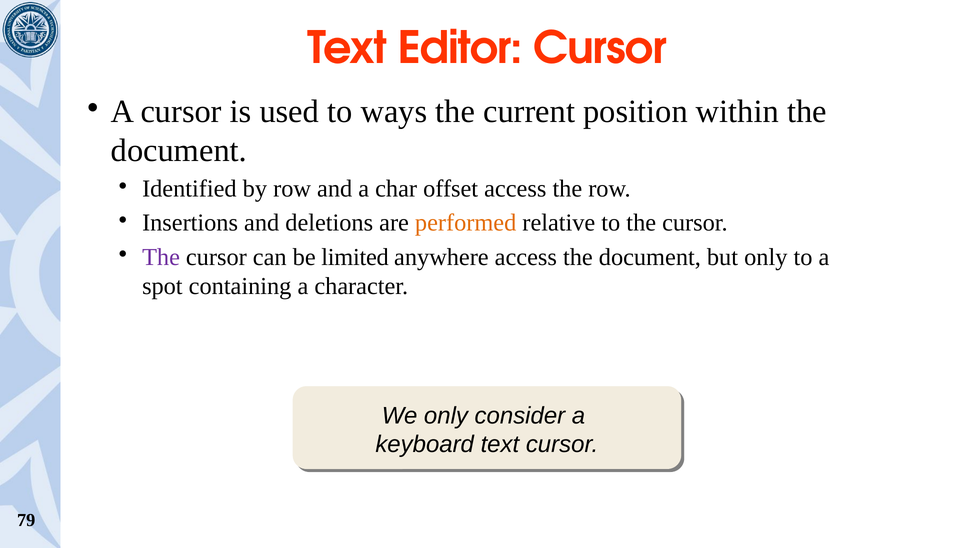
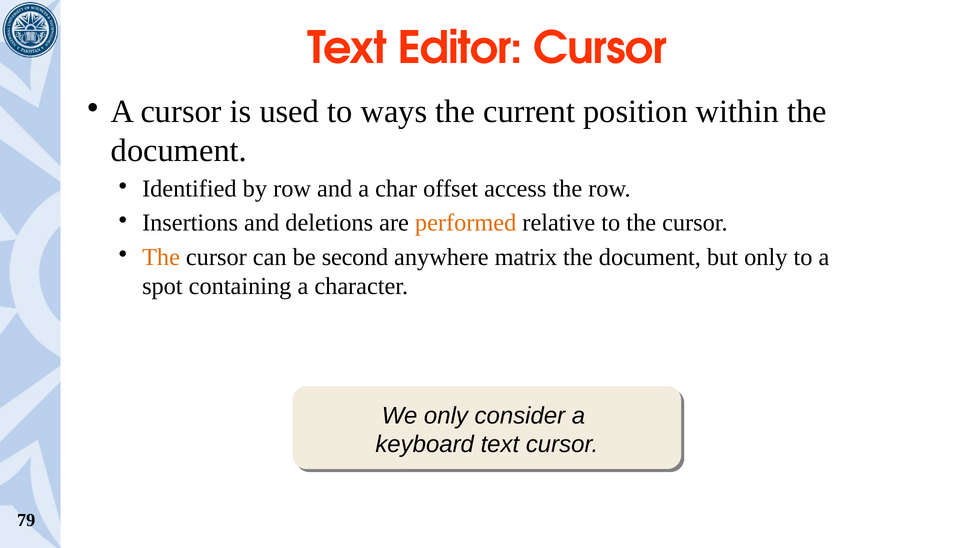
The colour: purple -> orange (161, 257)
limited: limited -> second (355, 257)
anywhere access: access -> matrix (526, 257)
